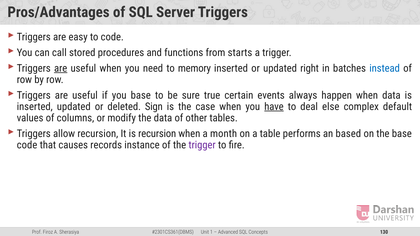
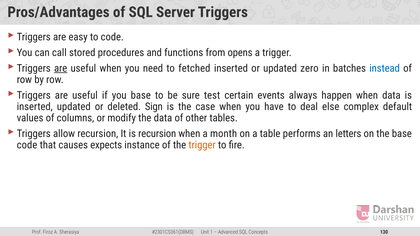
starts: starts -> opens (240, 53)
memory: memory -> fetched (194, 68)
right: right -> zero (309, 68)
true: true -> test (212, 95)
have underline: present -> none (274, 107)
based: based -> letters (348, 134)
records: records -> expects (106, 145)
trigger colour: purple -> orange (202, 145)
